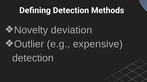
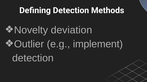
expensive: expensive -> implement (98, 44)
